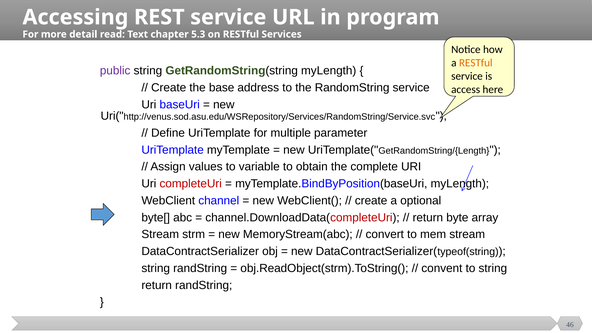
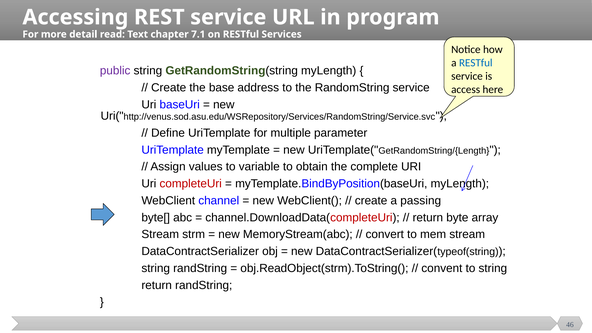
5.3: 5.3 -> 7.1 (198, 34)
RESTful colour: orange -> blue (476, 63)
optional: optional -> passing (421, 201)
